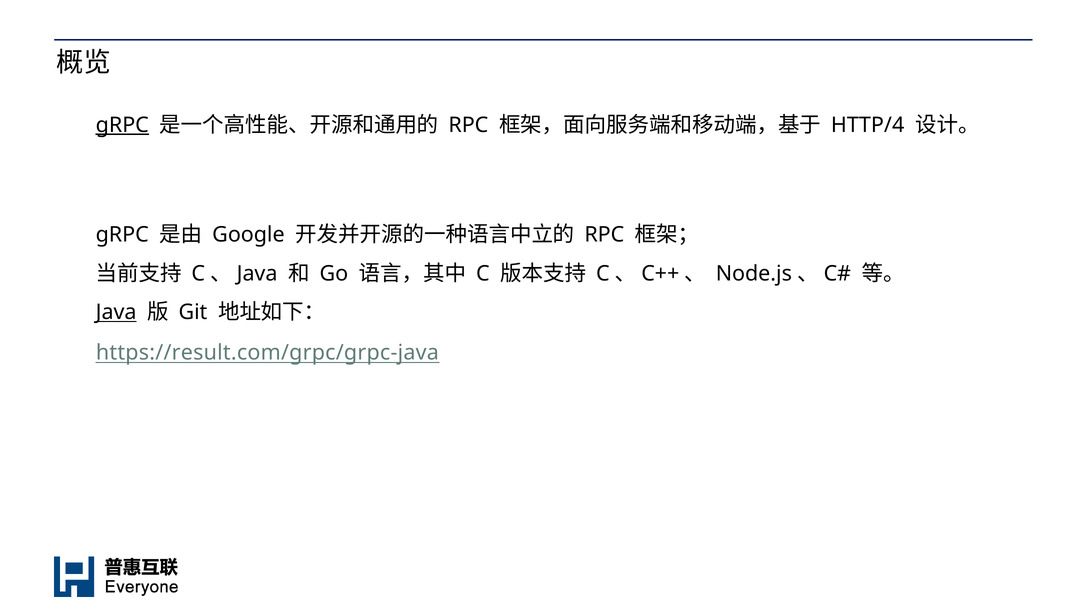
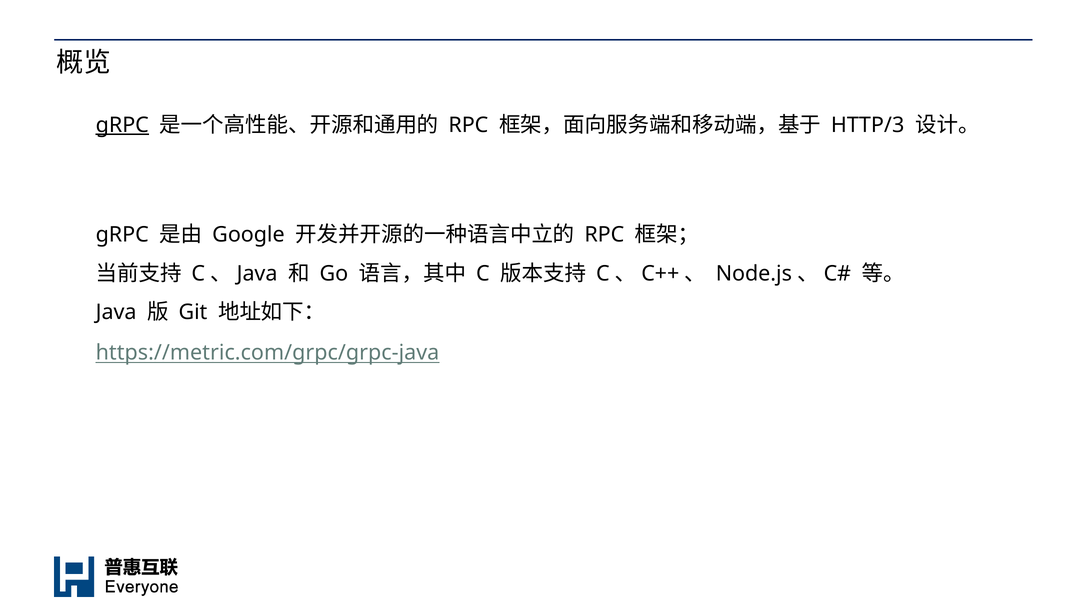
HTTP/4: HTTP/4 -> HTTP/3 (868, 125)
Java underline: present -> none (116, 313)
https://result.com/grpc/grpc-java: https://result.com/grpc/grpc-java -> https://metric.com/grpc/grpc-java (267, 353)
